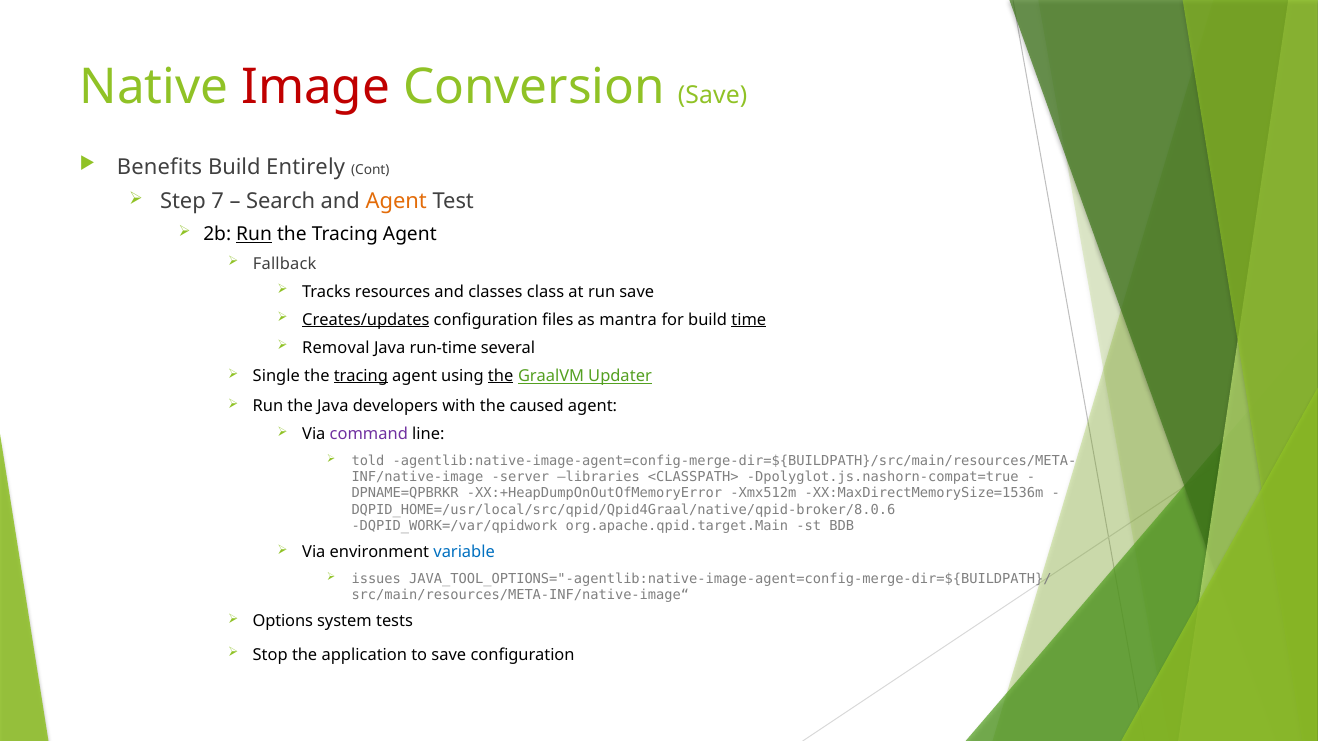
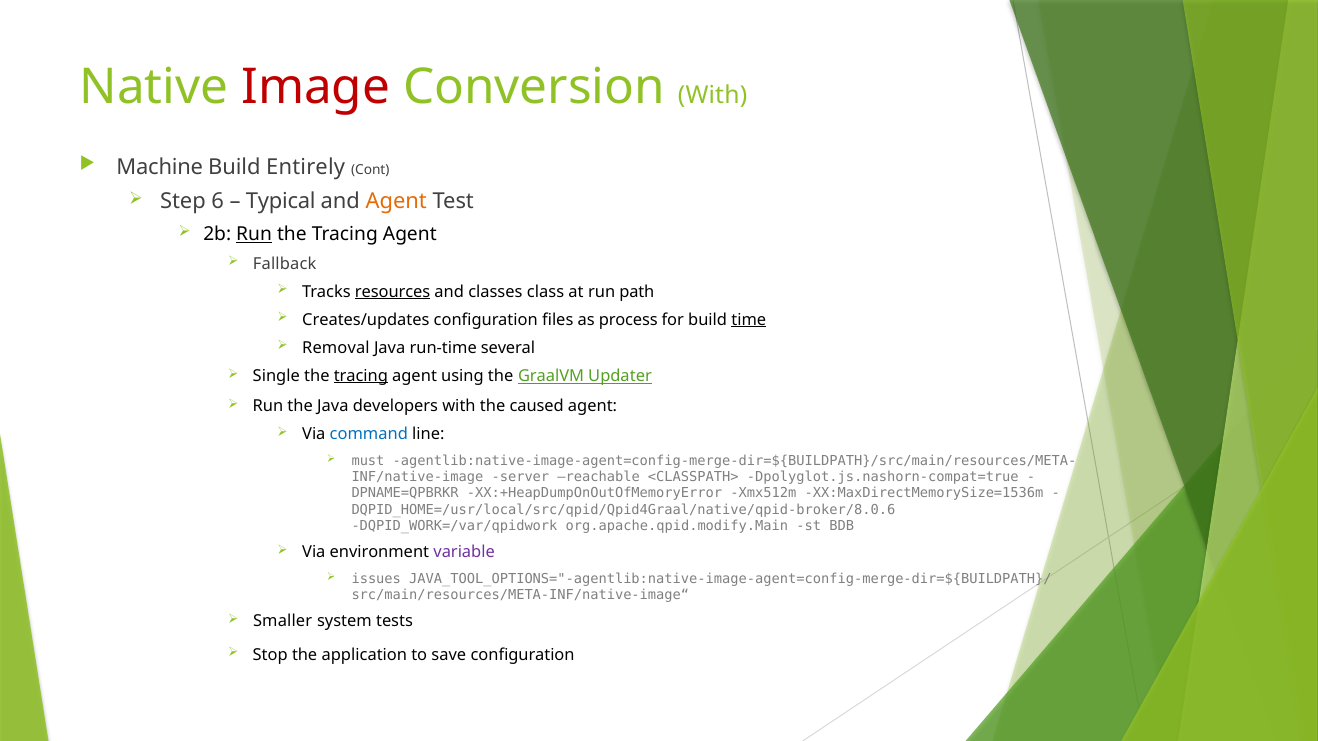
Conversion Save: Save -> With (713, 95)
Benefits: Benefits -> Machine (160, 167)
7: 7 -> 6 (218, 202)
Search: Search -> Typical (281, 202)
resources underline: none -> present (393, 292)
run save: save -> path (637, 292)
Creates/updates underline: present -> none (366, 320)
mantra: mantra -> process (628, 320)
the underline: present -> none (501, 376)
command colour: purple -> blue (369, 435)
told: told -> must (368, 461)
libraries: libraries -> reachable (599, 477)
org.apache.qpid.target.Main: org.apache.qpid.target.Main -> org.apache.qpid.modify.Main (677, 526)
variable colour: blue -> purple (464, 553)
Options: Options -> Smaller (283, 622)
